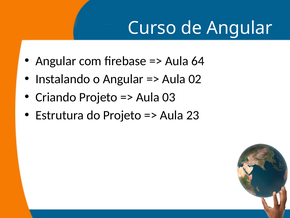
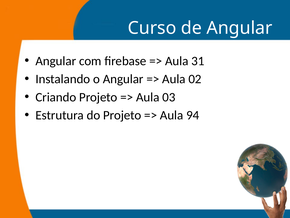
64: 64 -> 31 (198, 61)
23: 23 -> 94 (193, 115)
